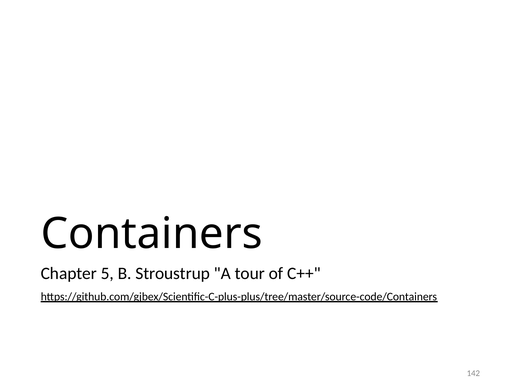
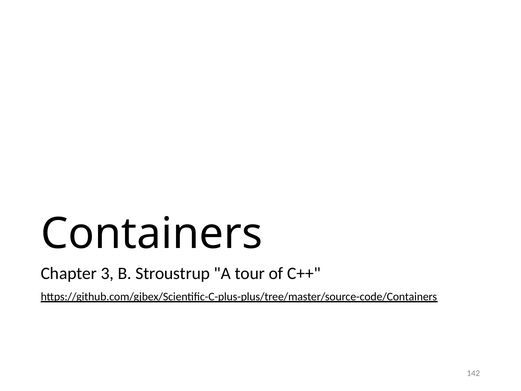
5: 5 -> 3 (107, 273)
